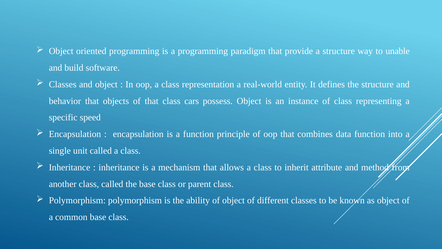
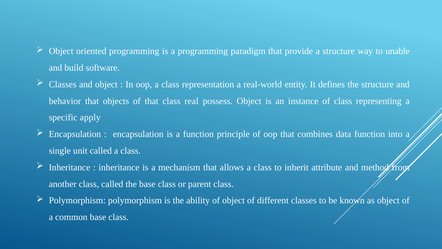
cars: cars -> real (192, 101)
speed: speed -> apply (90, 117)
